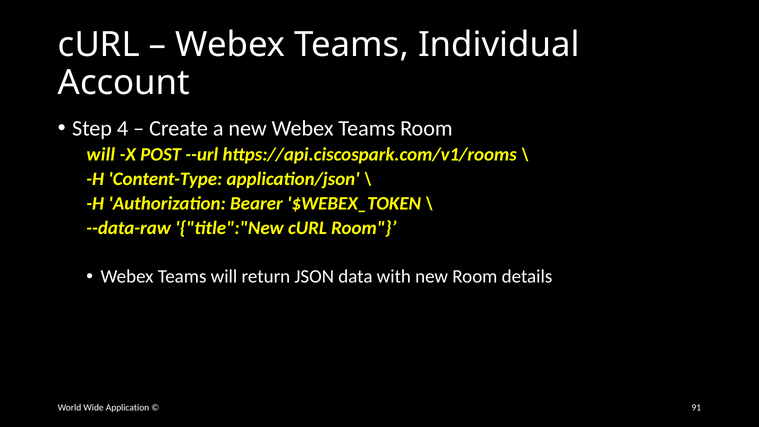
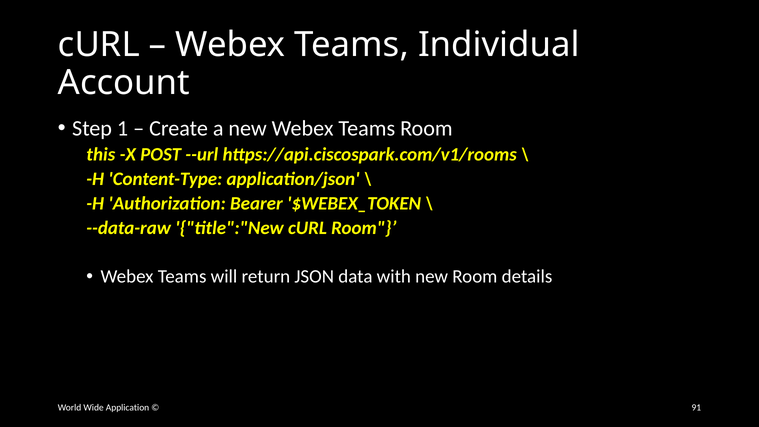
4: 4 -> 1 (123, 128)
will: will -> this (101, 154)
